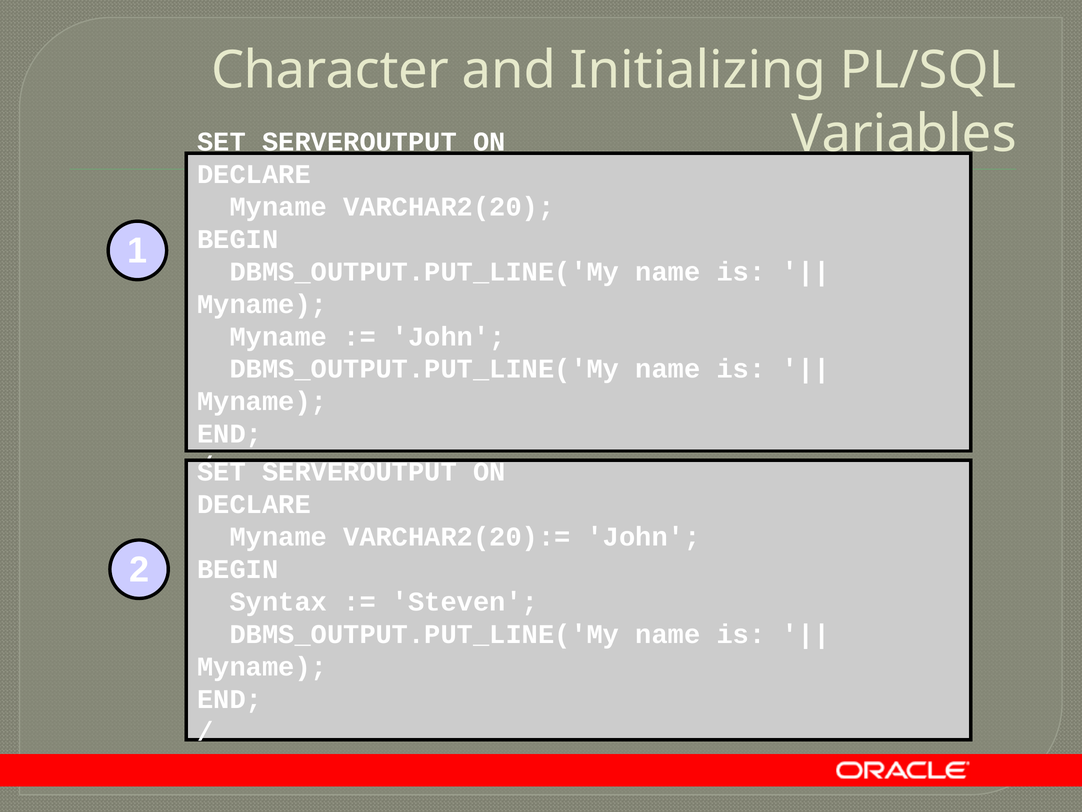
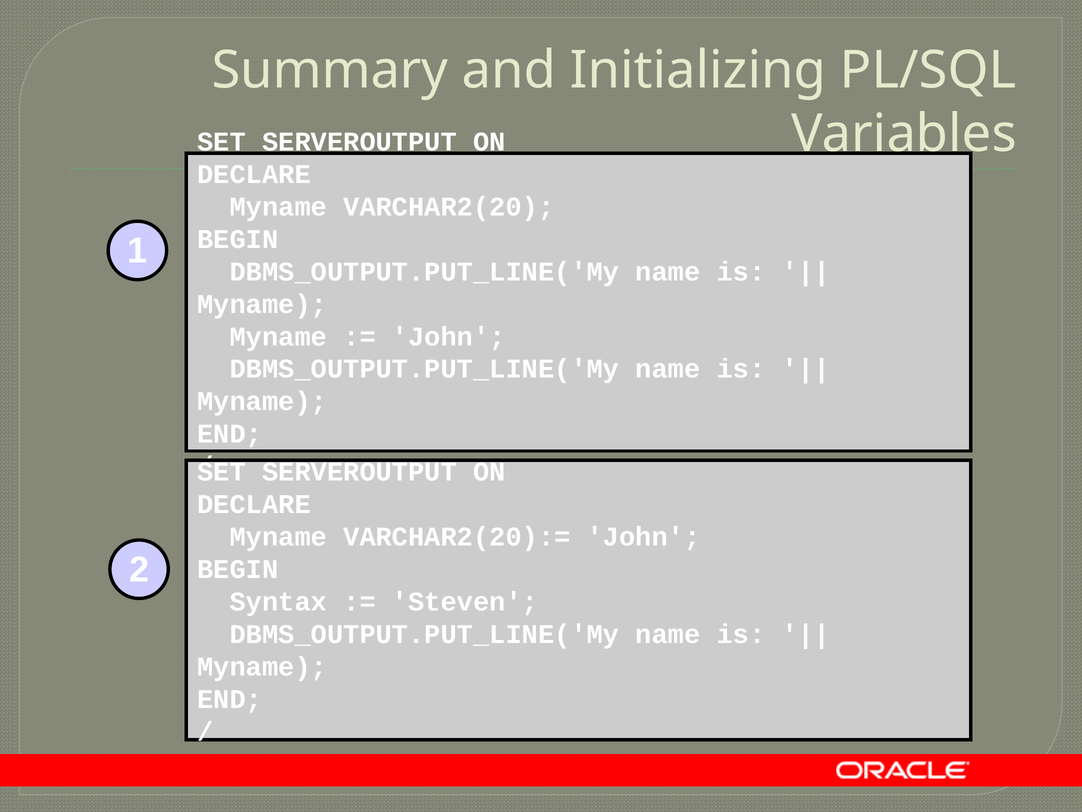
Character: Character -> Summary (330, 71)
